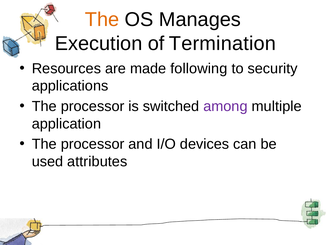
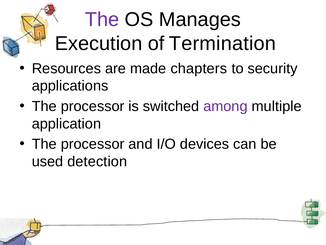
The colour: orange -> purple (102, 20)
following: following -> chapters (199, 68)
attributes: attributes -> detection (97, 161)
